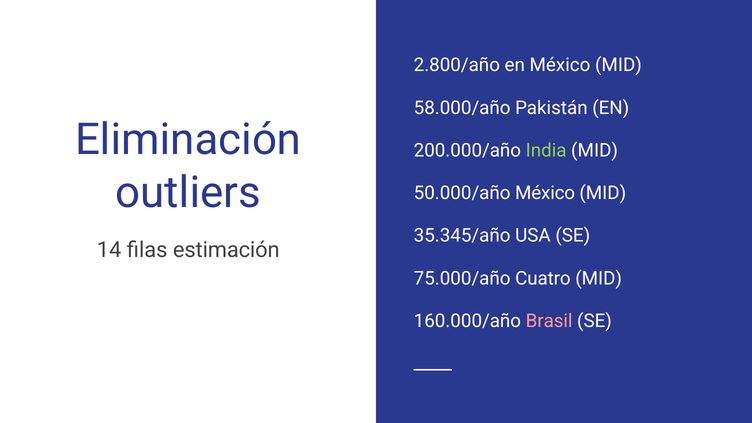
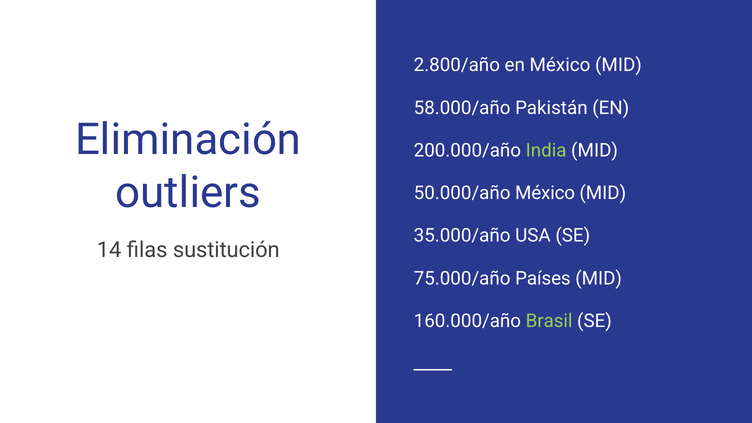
35.345/año: 35.345/año -> 35.000/año (462, 236)
estimación: estimación -> sustitución (226, 250)
Cuatro: Cuatro -> Países (543, 278)
Brasil colour: pink -> light green (549, 321)
